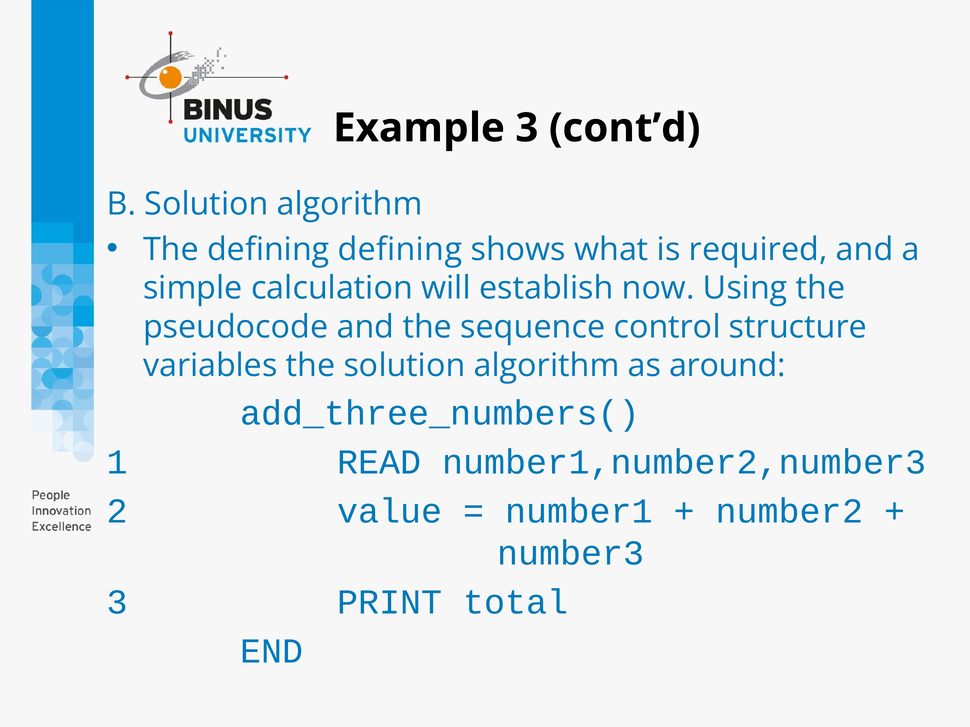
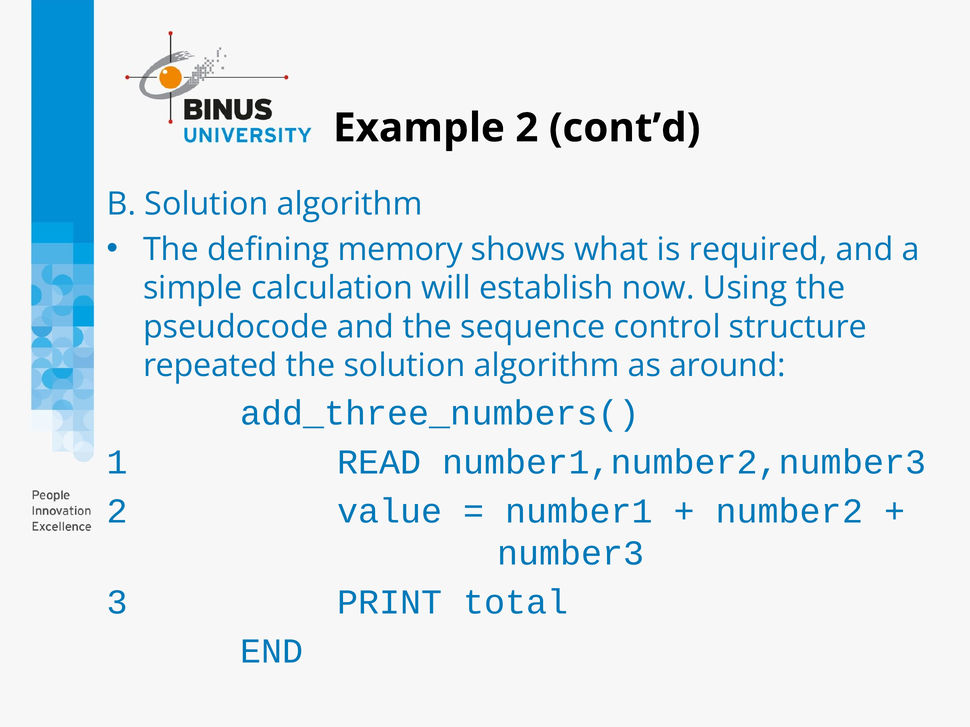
Example 3: 3 -> 2 (527, 128)
defining defining: defining -> memory (400, 250)
variables: variables -> repeated (210, 366)
